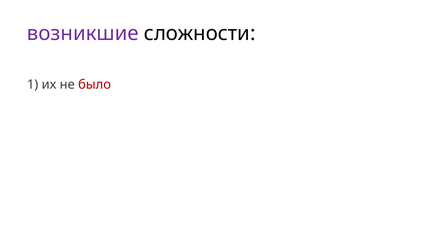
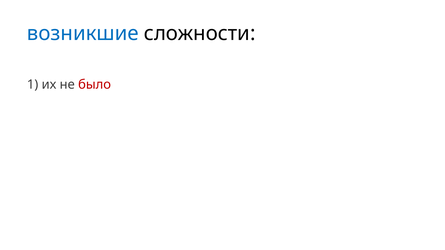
возникшие colour: purple -> blue (83, 33)
